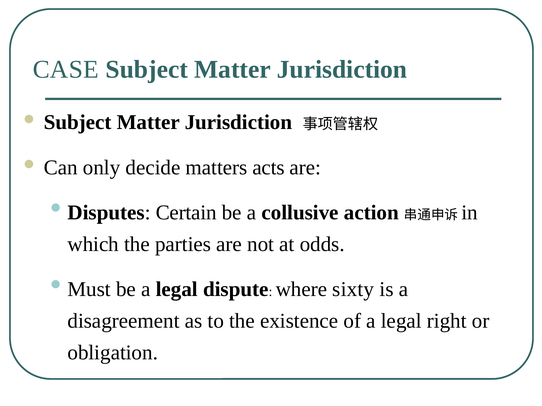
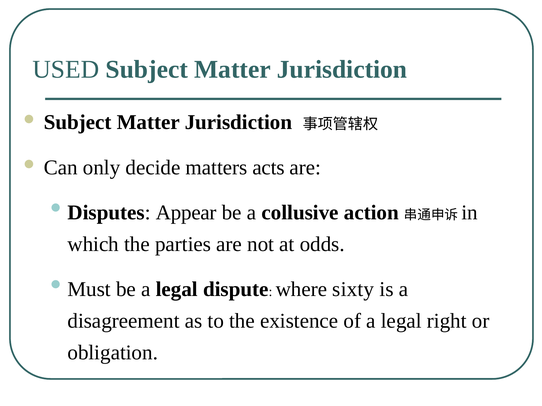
CASE: CASE -> USED (66, 70)
Certain: Certain -> Appear (186, 213)
